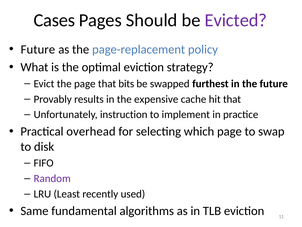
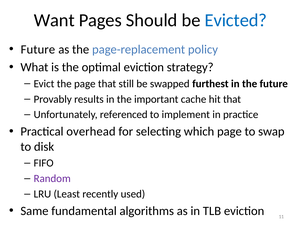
Cases: Cases -> Want (54, 20)
Evicted colour: purple -> blue (236, 20)
bits: bits -> still (126, 83)
expensive: expensive -> important (156, 99)
instruction: instruction -> referenced (124, 114)
